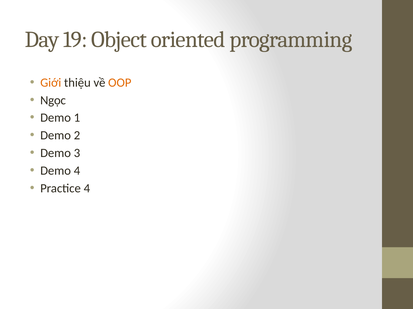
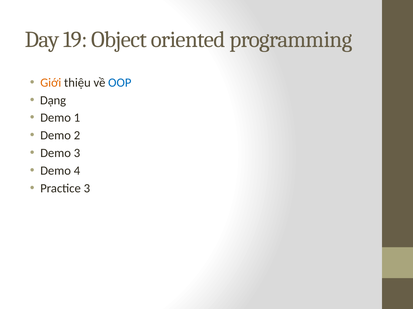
OOP colour: orange -> blue (120, 83)
Ngọc: Ngọc -> Dạng (53, 100)
Practice 4: 4 -> 3 (87, 189)
